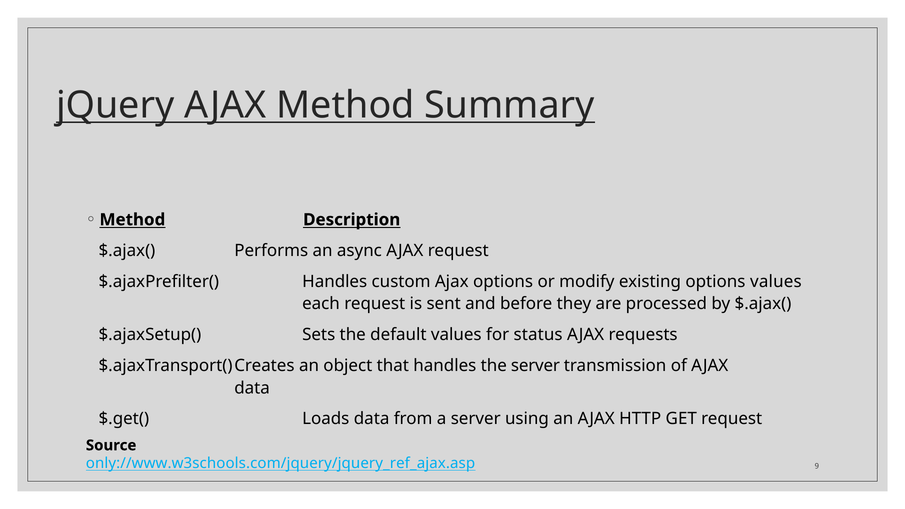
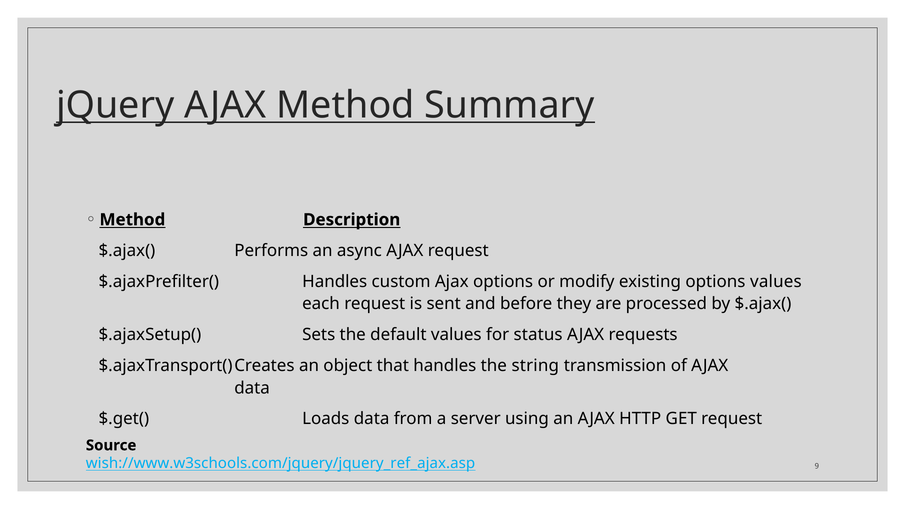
the server: server -> string (535, 366)
only://www.w3schools.com/jquery/jquery_ref_ajax.asp: only://www.w3schools.com/jquery/jquery_ref_ajax.asp -> wish://www.w3schools.com/jquery/jquery_ref_ajax.asp (281, 463)
